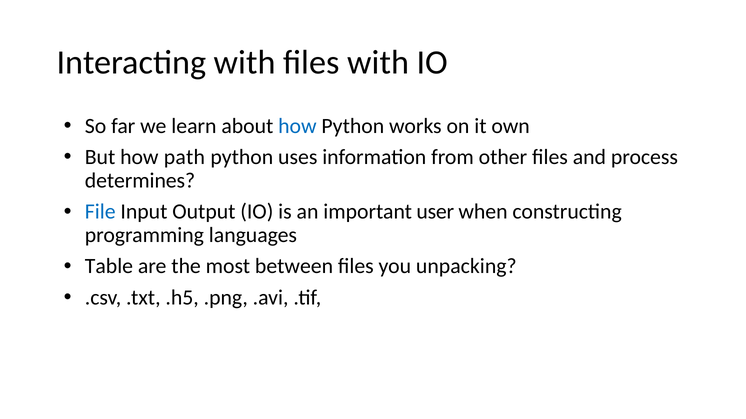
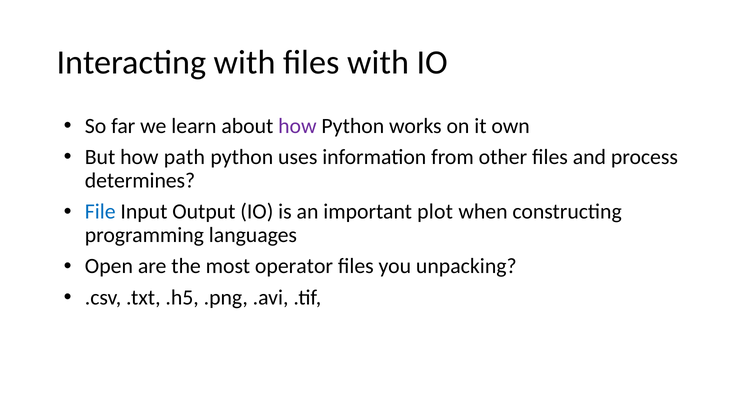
how colour: blue -> purple (297, 126)
user: user -> plot (435, 212)
Table: Table -> Open (109, 267)
between: between -> operator (294, 267)
